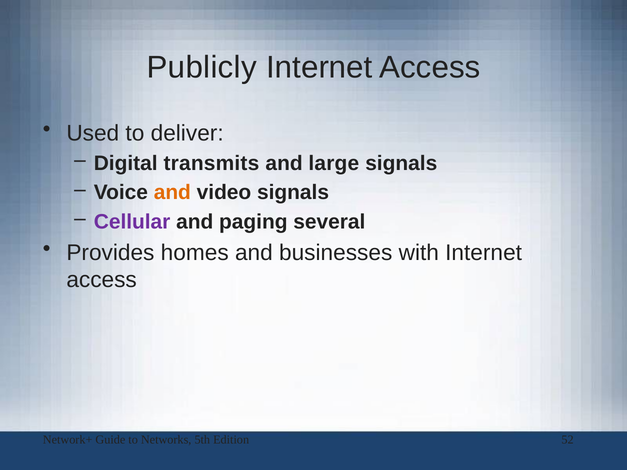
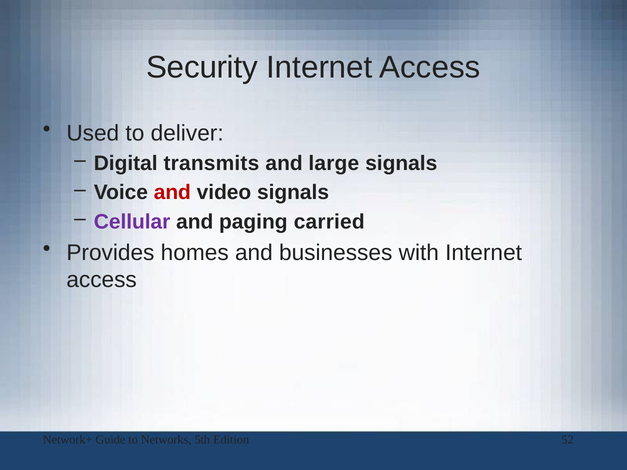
Publicly: Publicly -> Security (202, 67)
and colour: orange -> red (172, 193)
several: several -> carried (329, 222)
